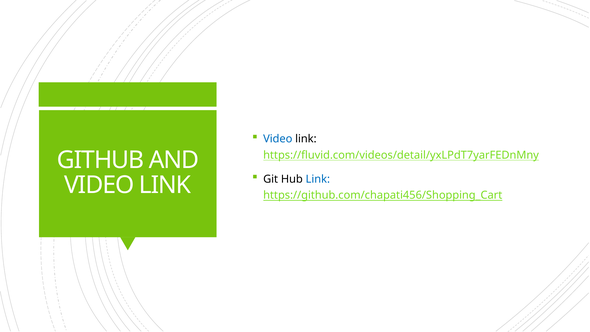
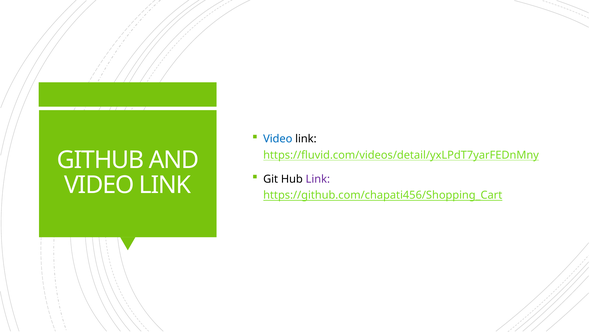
Link colour: blue -> purple (318, 179)
